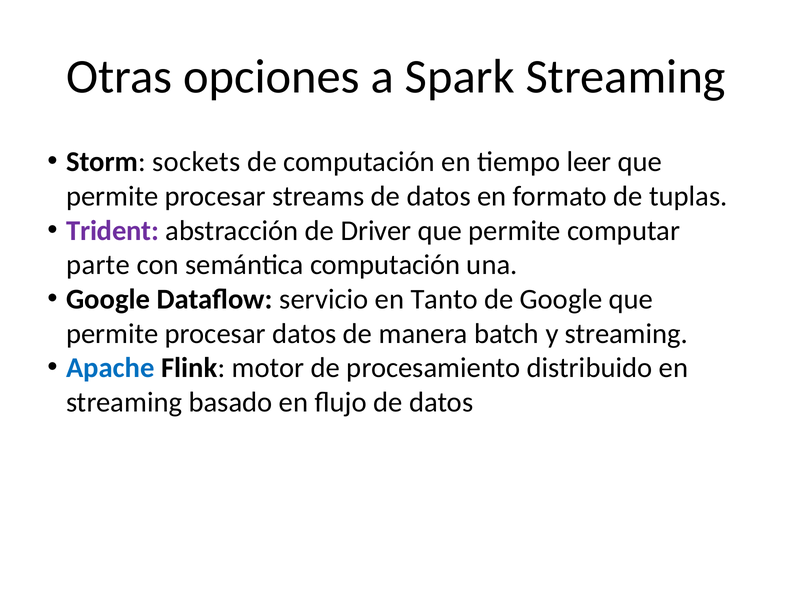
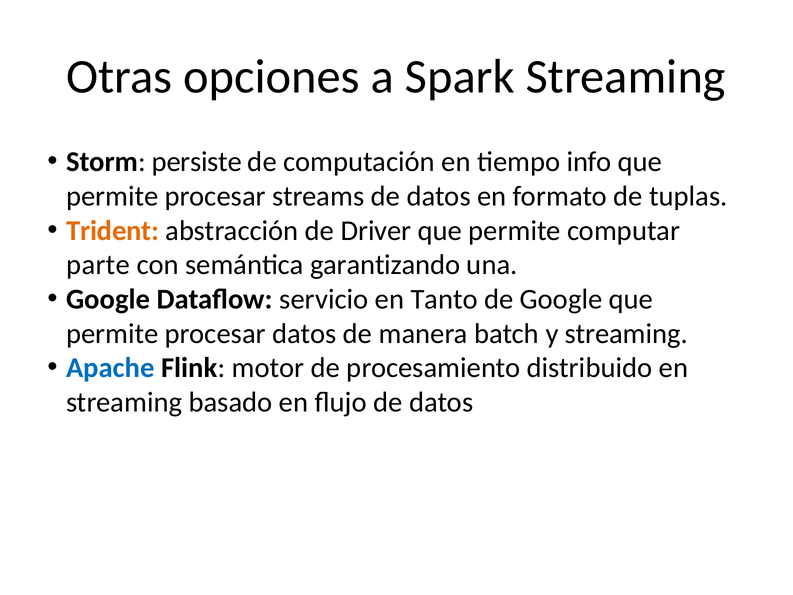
sockets: sockets -> persiste (197, 162)
leer: leer -> info (589, 162)
Trident colour: purple -> orange (113, 231)
semántica computación: computación -> garantizando (385, 265)
